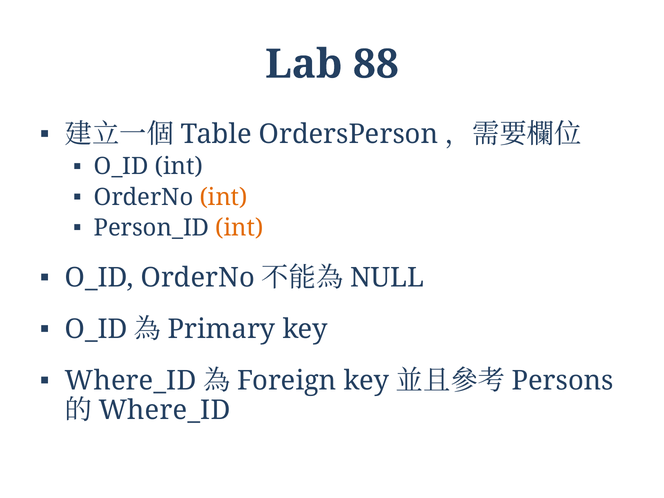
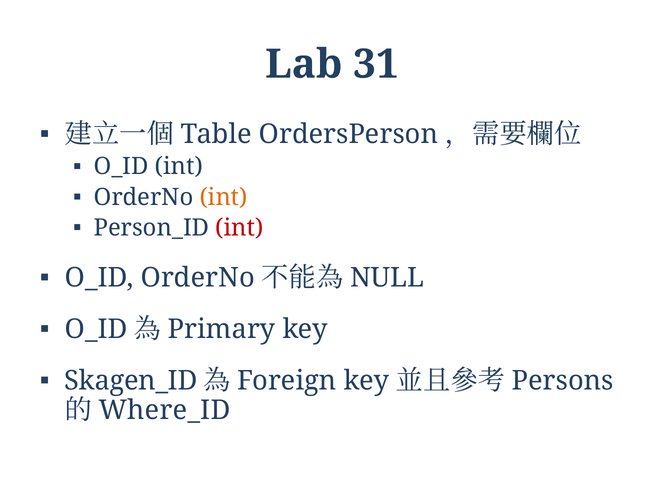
88: 88 -> 31 (376, 64)
int colour: orange -> red (239, 228)
Where_ID: Where_ID -> Skagen_ID (131, 381)
